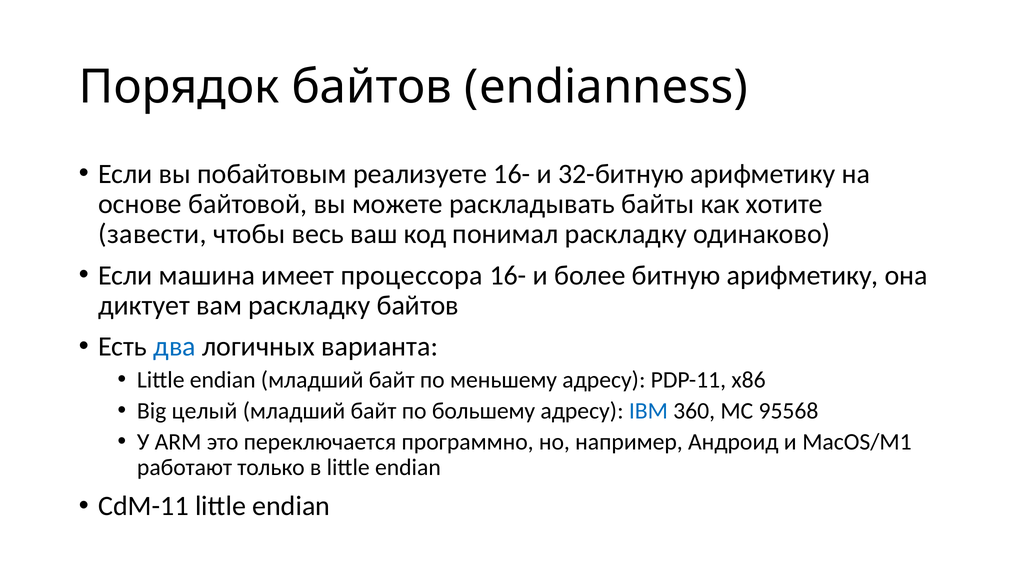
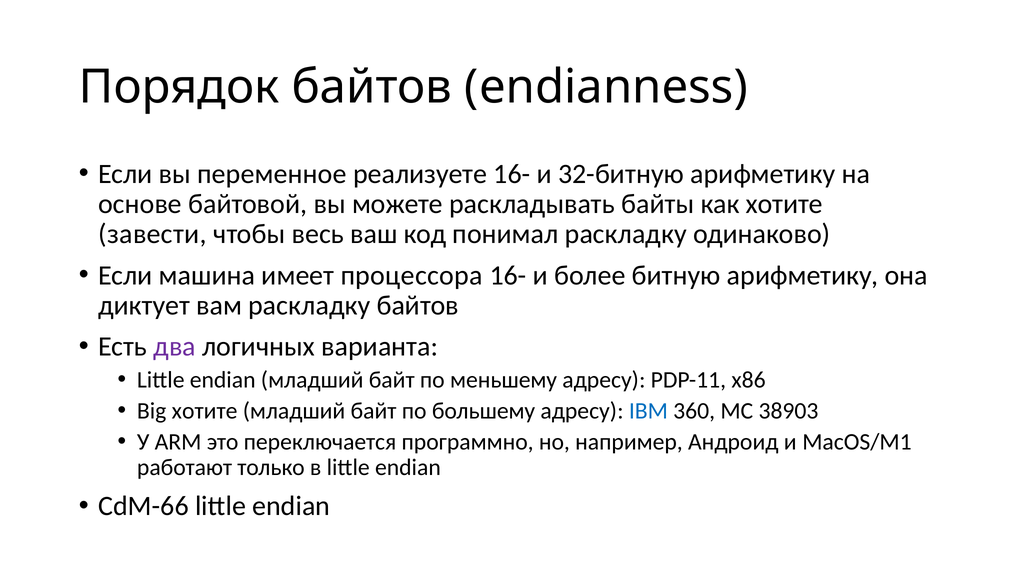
побайтовым: побайтовым -> переменное (272, 174)
два colour: blue -> purple (175, 346)
Big целый: целый -> хотите (205, 411)
95568: 95568 -> 38903 (788, 411)
CdM-11: CdM-11 -> CdM-66 (143, 506)
